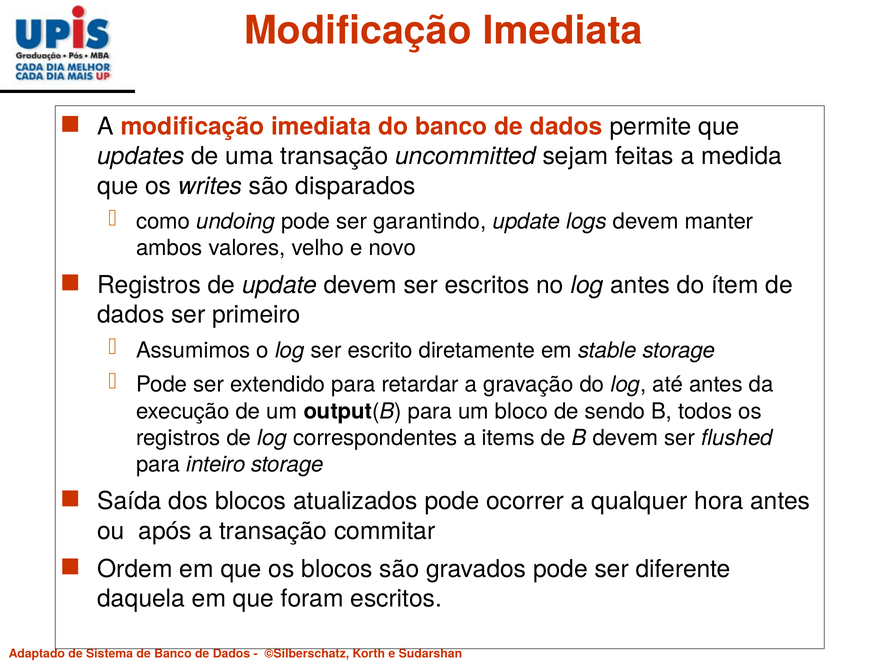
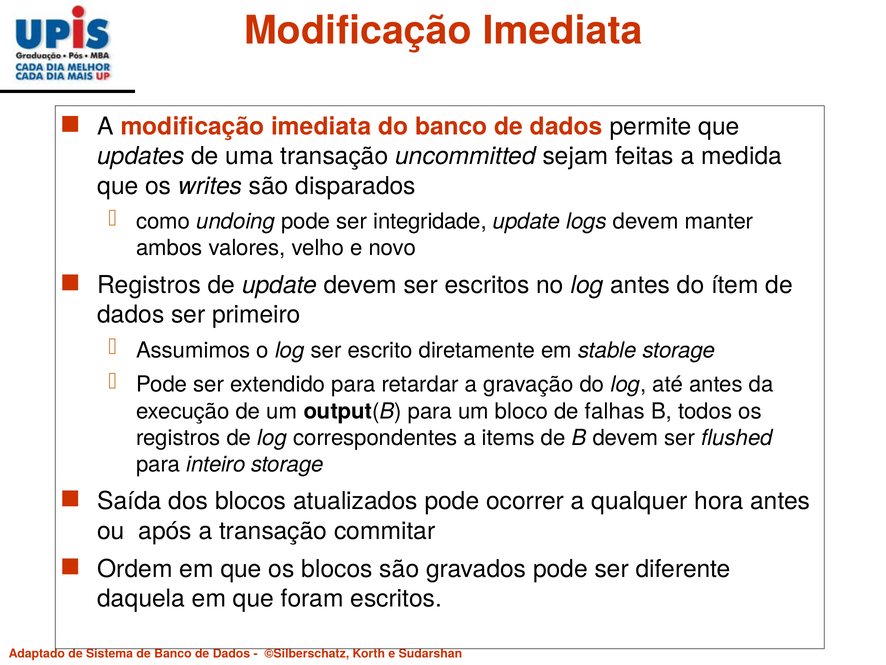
garantindo: garantindo -> integridade (430, 221)
sendo: sendo -> falhas (615, 411)
